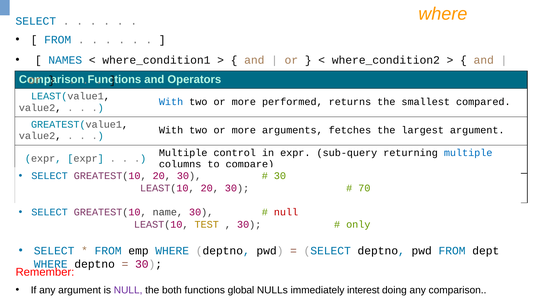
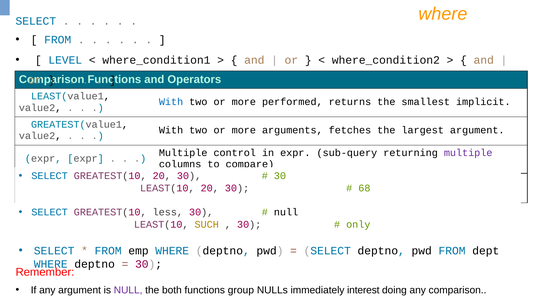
NAMES: NAMES -> LEVEL (65, 60)
compared: compared -> implicit (483, 102)
multiple colour: blue -> purple (468, 153)
70: 70 -> 68 (364, 188)
name: name -> less (168, 212)
null colour: red -> black (286, 212)
TEST: TEST -> SUCH (207, 225)
global: global -> group (241, 290)
